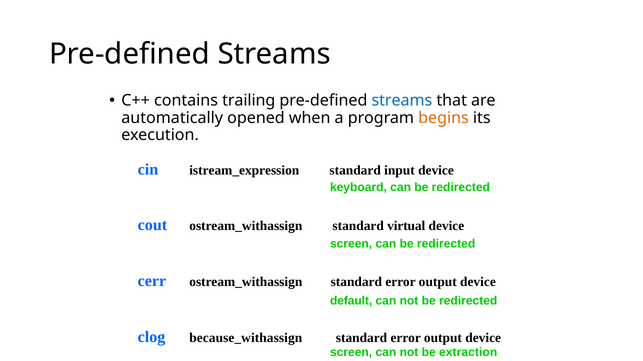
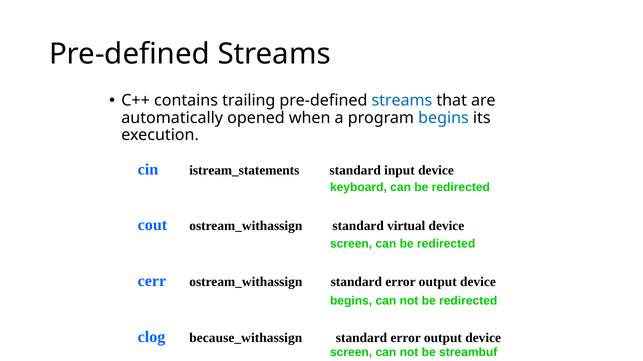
begins colour: orange -> blue (444, 118)
istream_expression: istream_expression -> istream_statements (244, 170)
default: default -> begins (351, 301)
extraction: extraction -> streambuf (468, 353)
